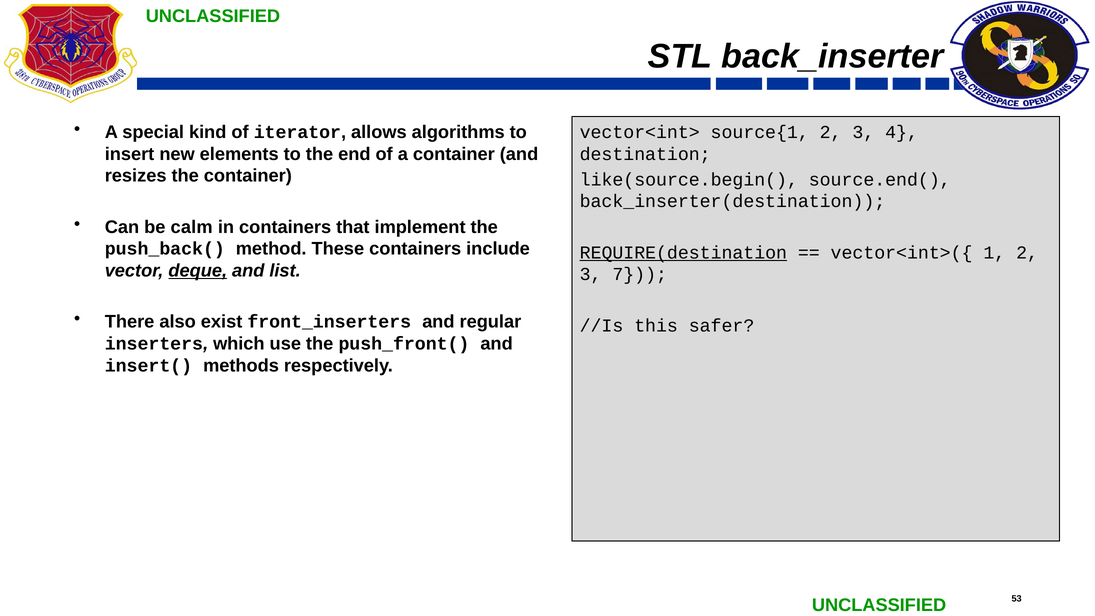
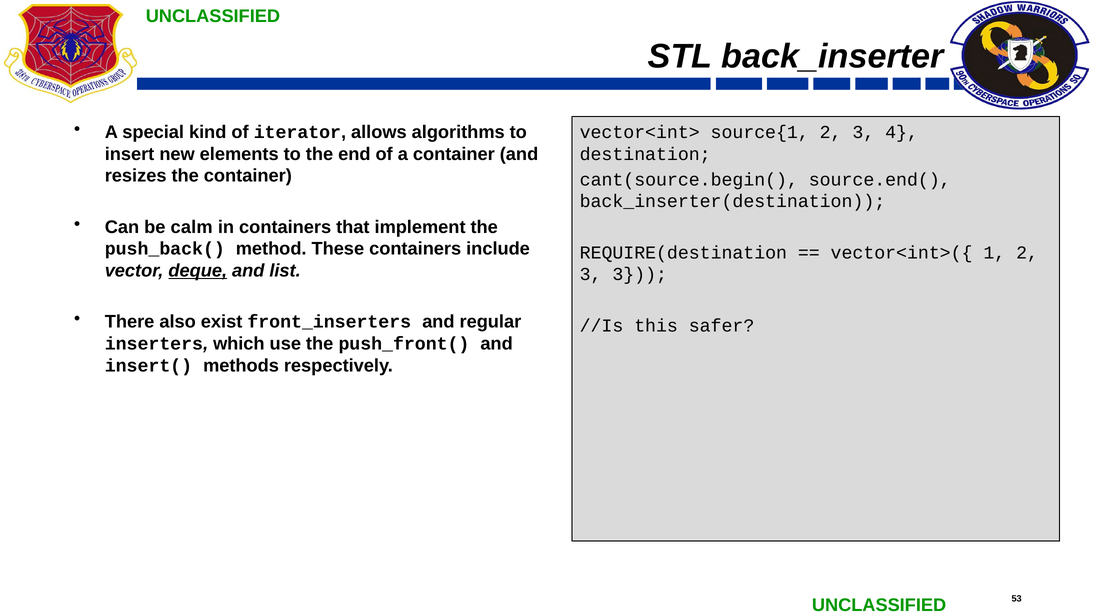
like(source.begin(: like(source.begin( -> cant(source.begin( (689, 180)
REQUIRE(destination underline: present -> none (683, 253)
3 7: 7 -> 3 (640, 274)
